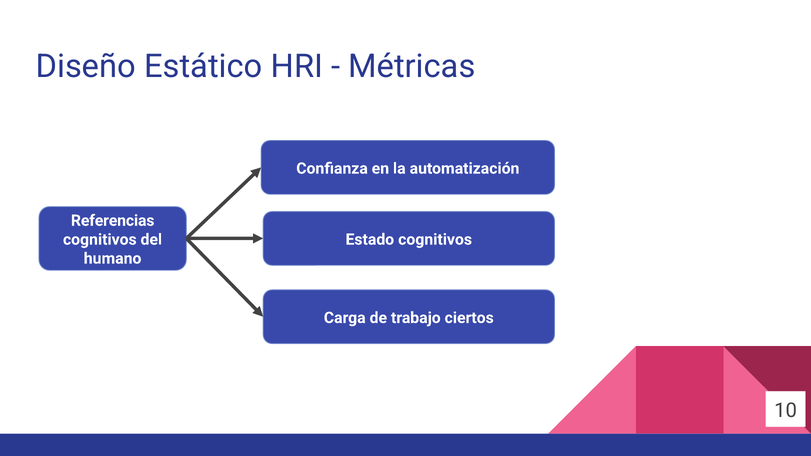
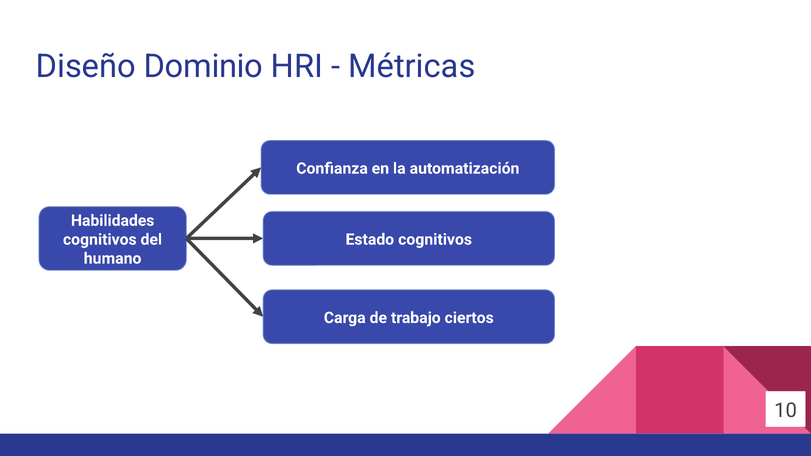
Estático: Estático -> Dominio (203, 66)
Referencias: Referencias -> Habilidades (113, 221)
